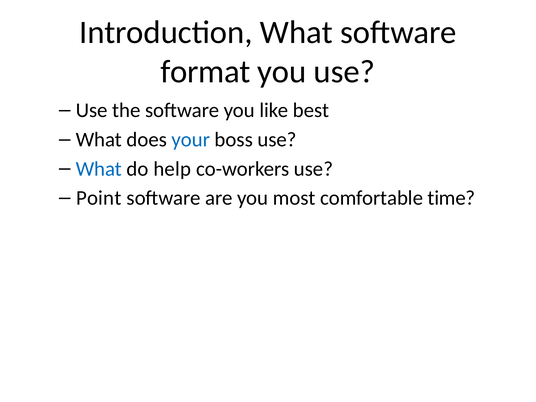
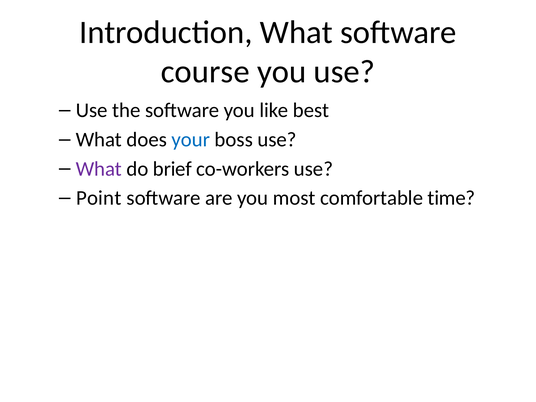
format: format -> course (205, 72)
What colour: blue -> purple (99, 169)
help: help -> brief (172, 169)
